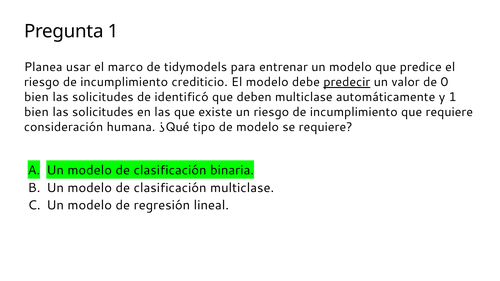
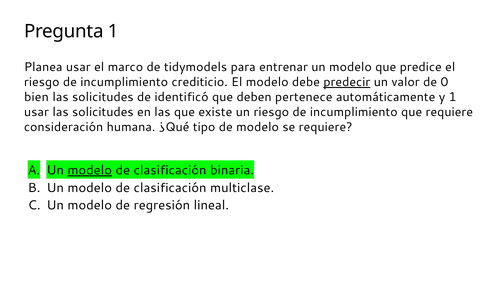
deben multiclase: multiclase -> pertenece (304, 97)
bien: bien -> usar (36, 112)
modelo underline: none -> present (90, 170)
